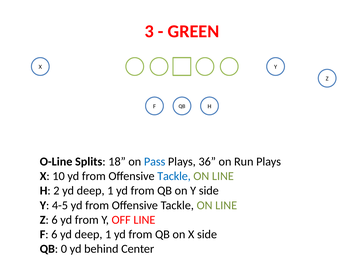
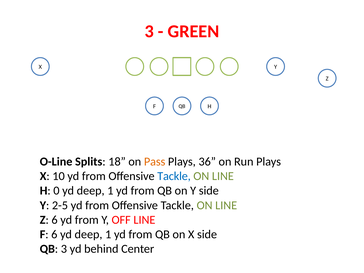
Pass colour: blue -> orange (155, 162)
2: 2 -> 0 (56, 191)
4-5: 4-5 -> 2-5 (60, 205)
QB 0: 0 -> 3 (64, 249)
